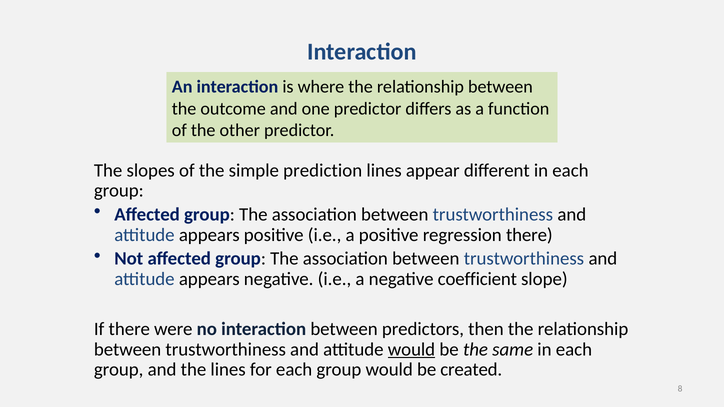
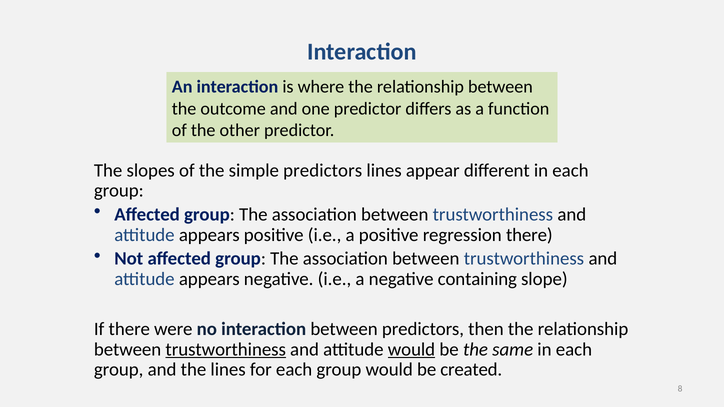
simple prediction: prediction -> predictors (323, 170)
coefficient: coefficient -> containing (477, 279)
trustworthiness underline: none -> present (226, 350)
